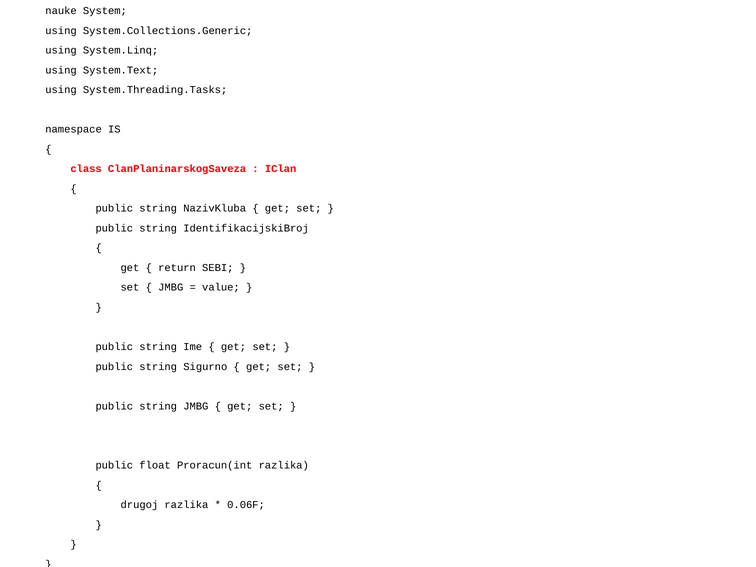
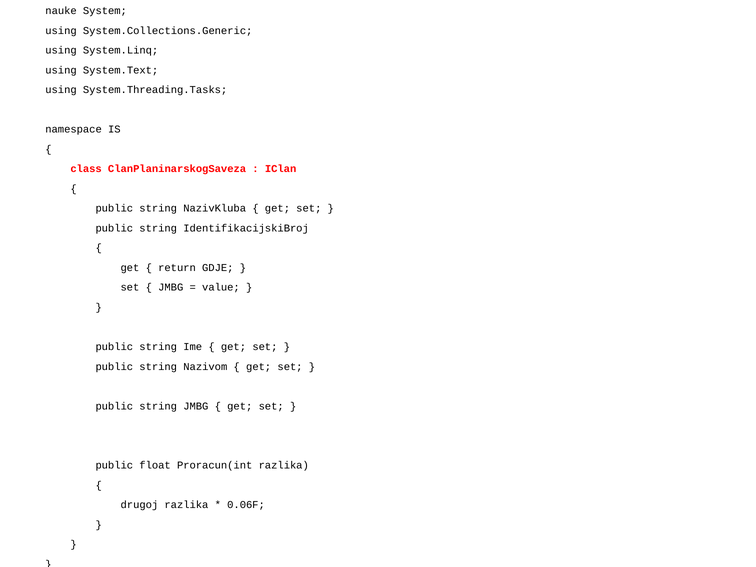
SEBI: SEBI -> GDJE (218, 268)
Sigurno: Sigurno -> Nazivom (205, 367)
